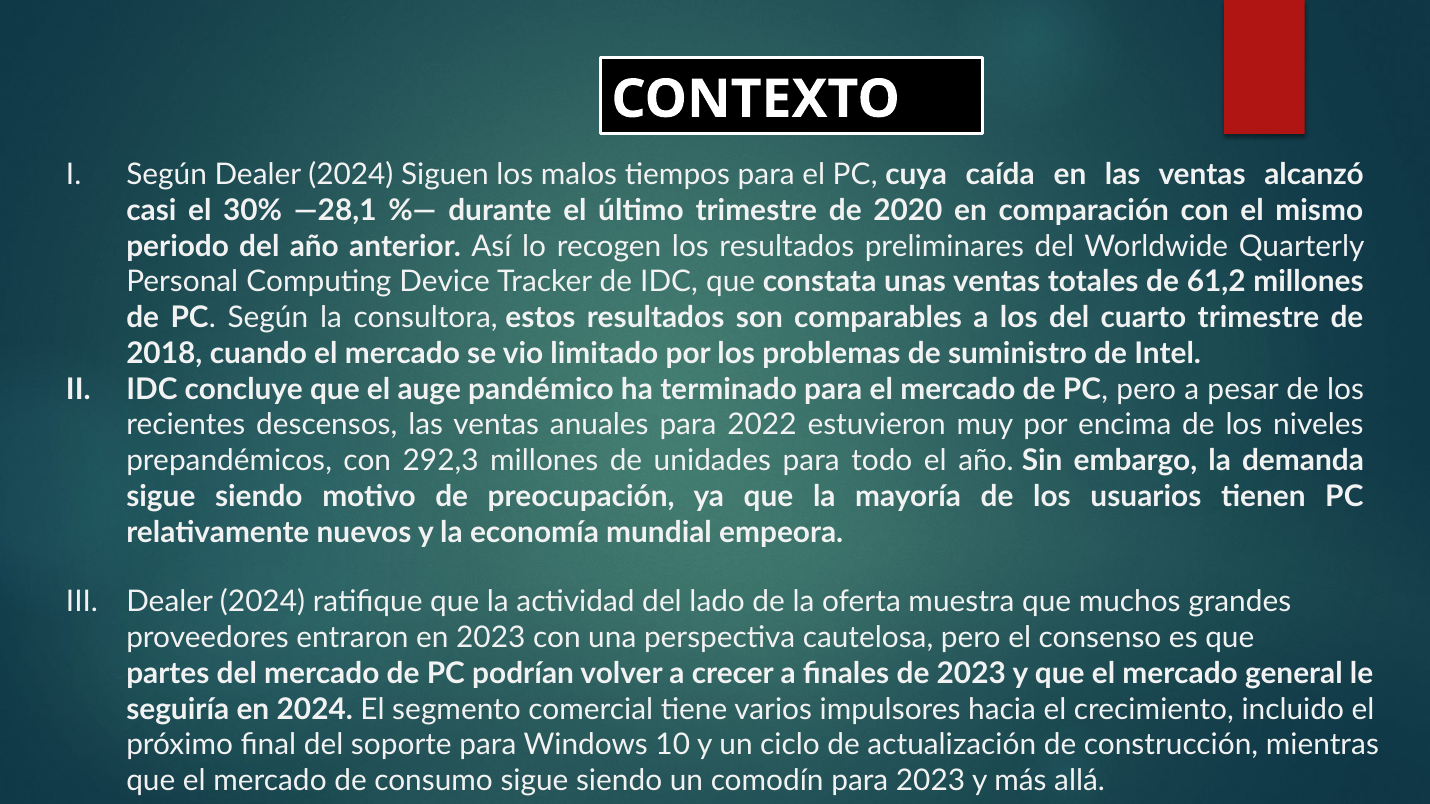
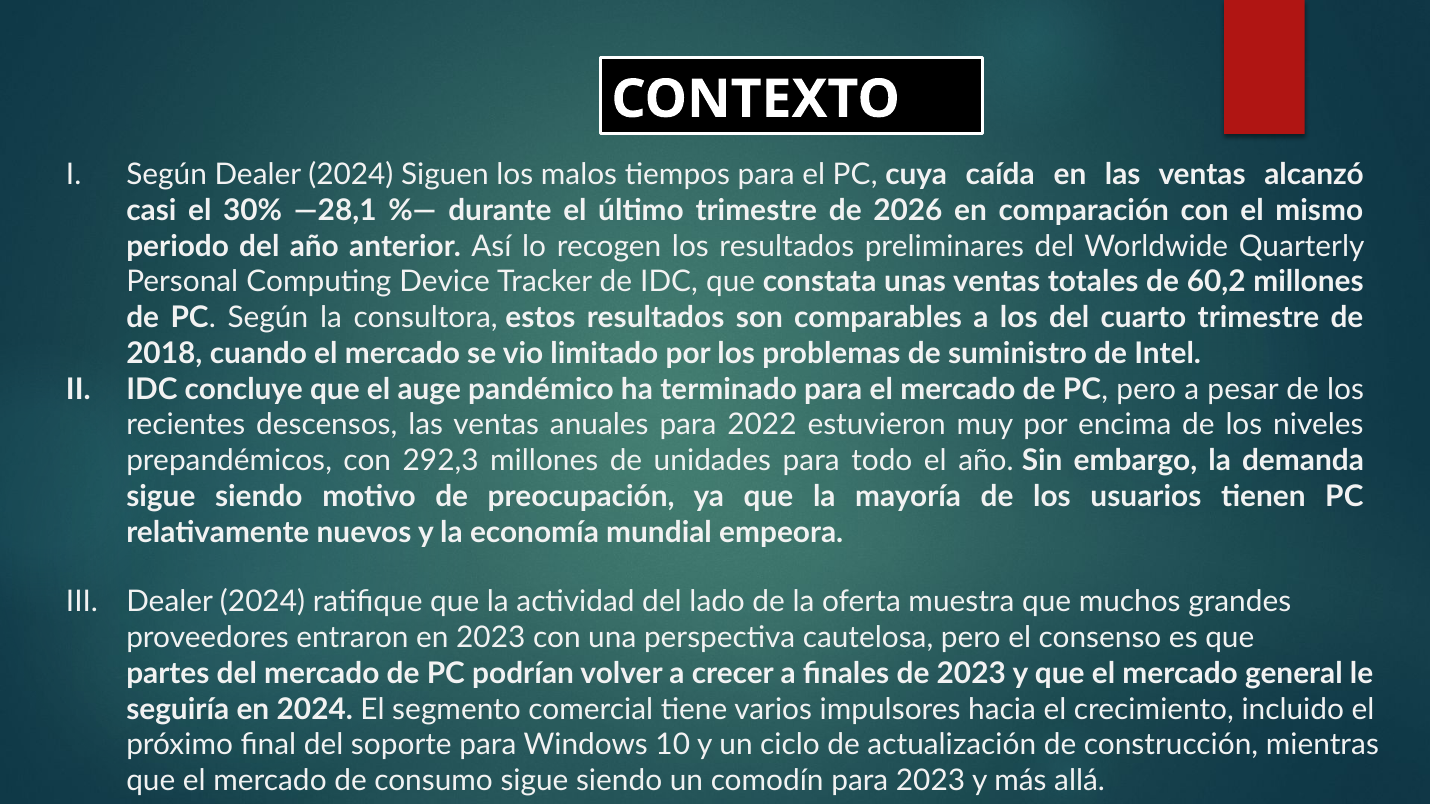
2020: 2020 -> 2026 (908, 211)
61,2: 61,2 -> 60,2 (1216, 282)
